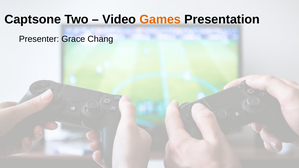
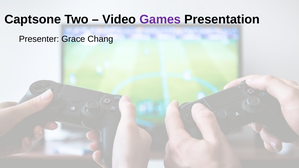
Games colour: orange -> purple (160, 19)
